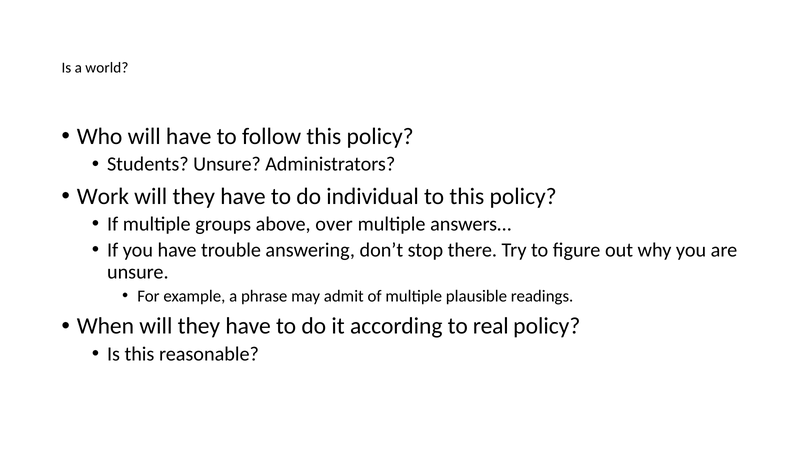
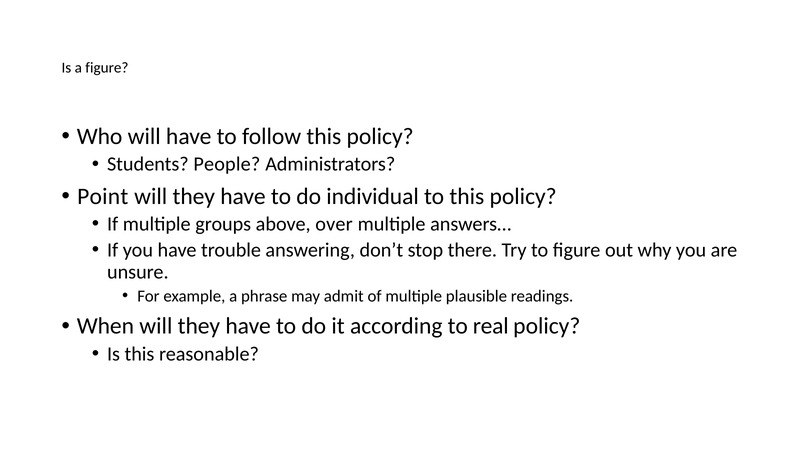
a world: world -> figure (107, 68)
Students Unsure: Unsure -> People (227, 164)
Work: Work -> Point (103, 196)
